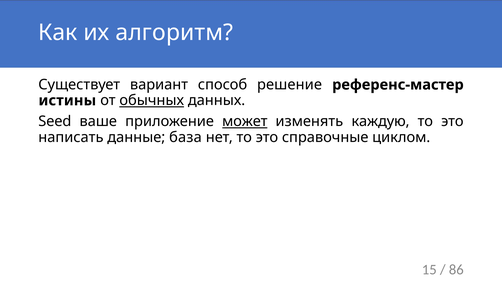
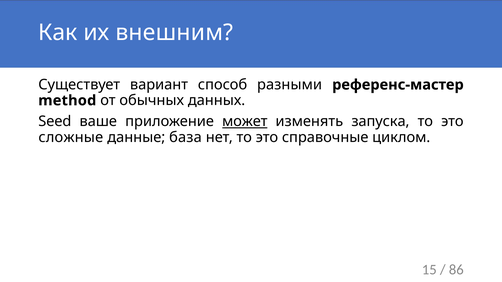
алгоритм: алгоритм -> внешним (174, 33)
решение: решение -> разными (290, 85)
истины: истины -> method (67, 101)
обычных underline: present -> none (152, 101)
каждую: каждую -> запуска (380, 122)
написать: написать -> сложные (71, 137)
